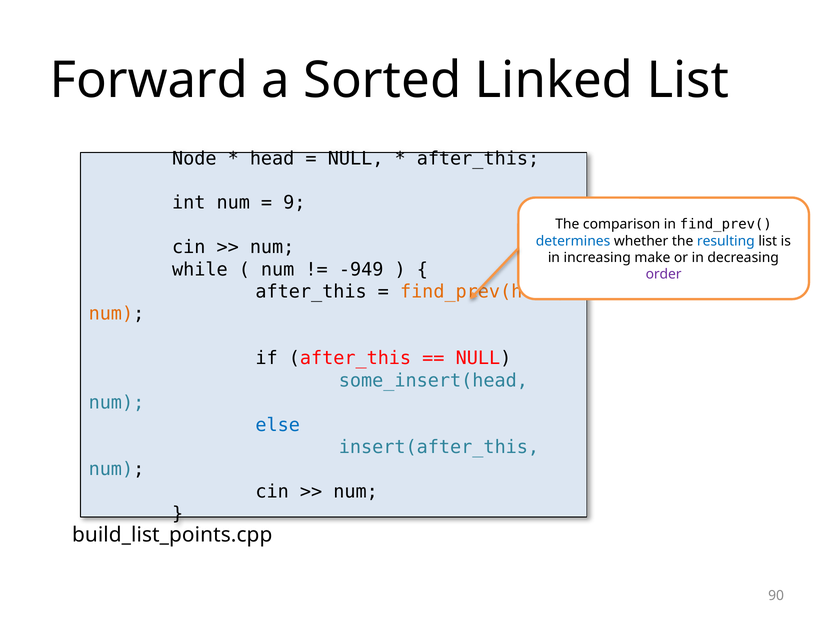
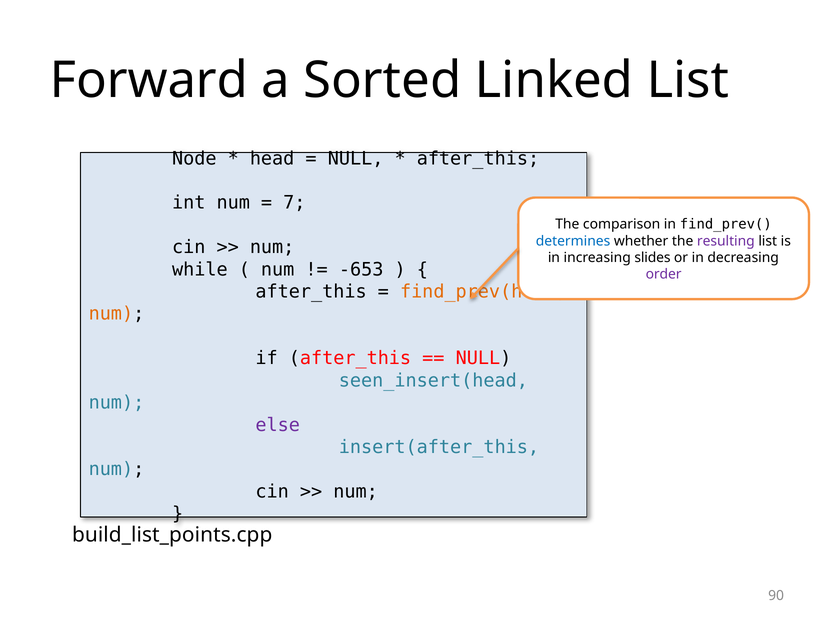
9: 9 -> 7 (294, 203)
resulting colour: blue -> purple (726, 241)
make: make -> slides (652, 258)
-949: -949 -> -653 (361, 270)
some_insert(head: some_insert(head -> seen_insert(head (433, 381)
else colour: blue -> purple (278, 425)
